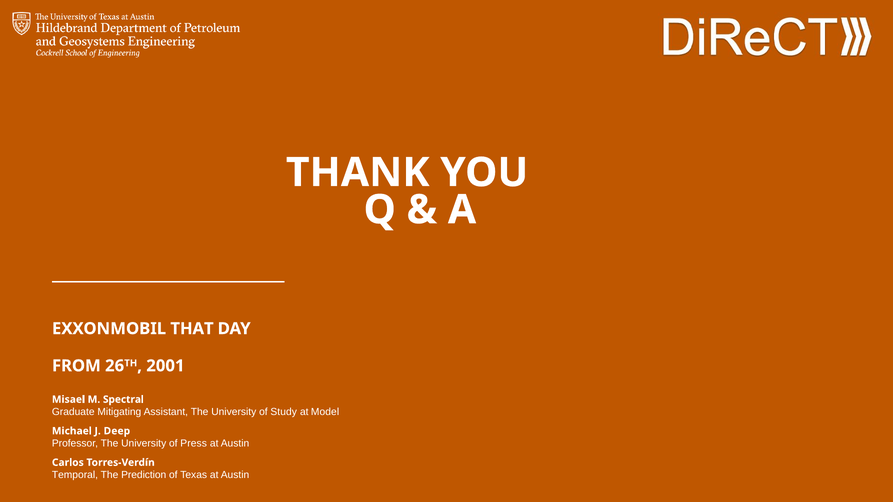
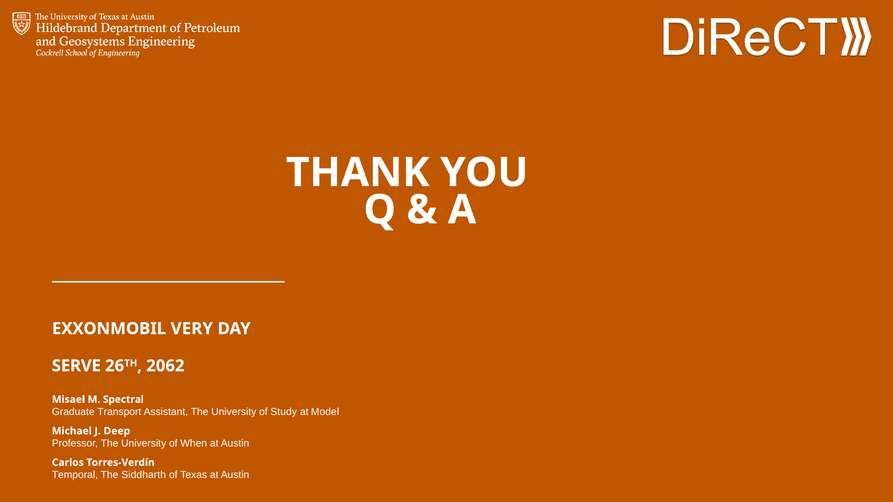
THAT: THAT -> VERY (192, 329)
FROM: FROM -> SERVE (76, 366)
2001: 2001 -> 2062 (165, 366)
Mitigating: Mitigating -> Transport (119, 412)
Press: Press -> When (194, 444)
Prediction: Prediction -> Siddharth (144, 475)
